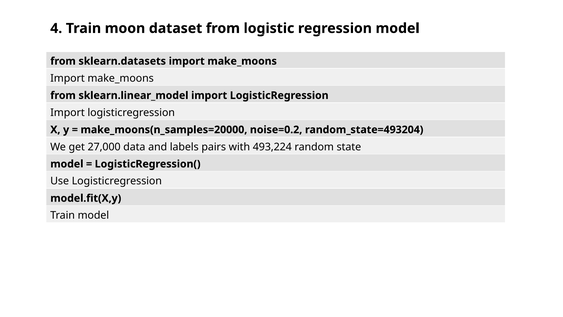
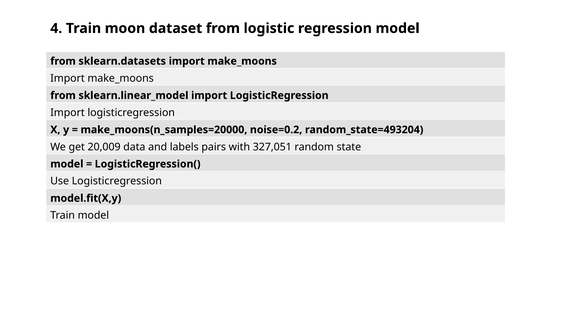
27,000: 27,000 -> 20,009 (104, 147)
493,224: 493,224 -> 327,051 (272, 147)
